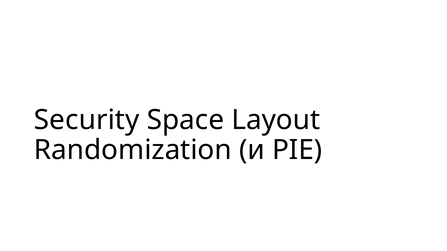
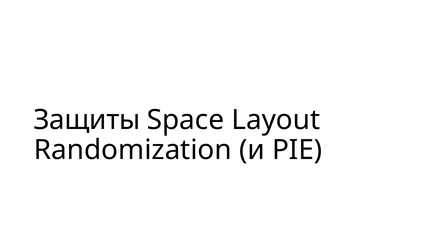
Security: Security -> Защиты (87, 120)
